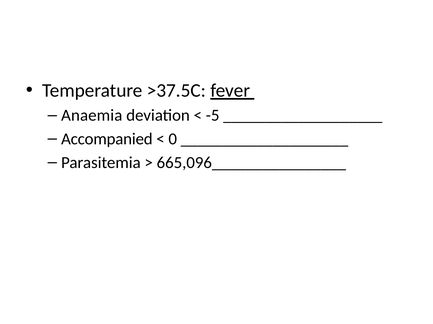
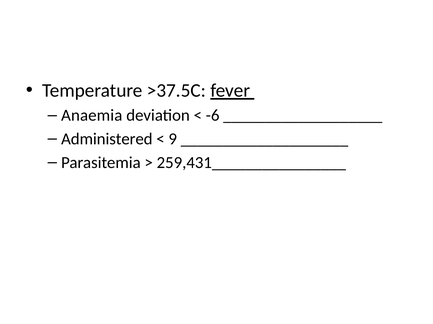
-5: -5 -> -6 (213, 116)
Accompanied: Accompanied -> Administered (107, 139)
0: 0 -> 9 (173, 139)
665,096________________: 665,096________________ -> 259,431________________ (251, 163)
